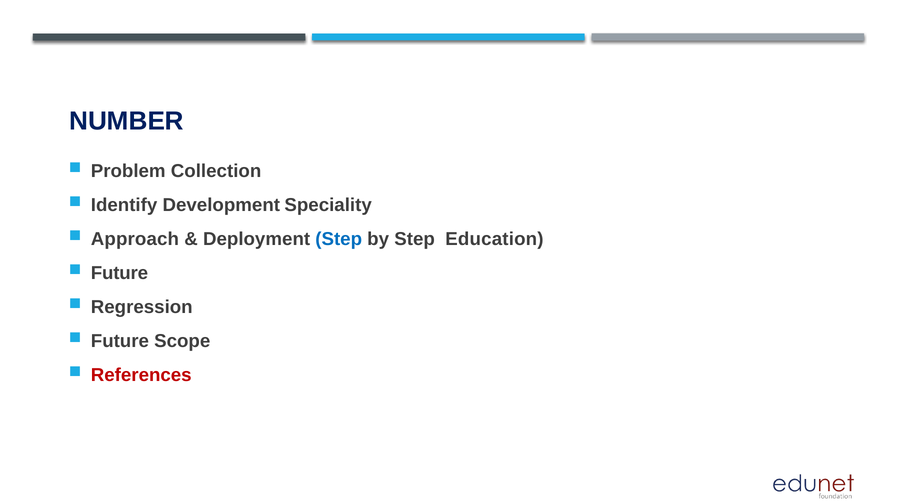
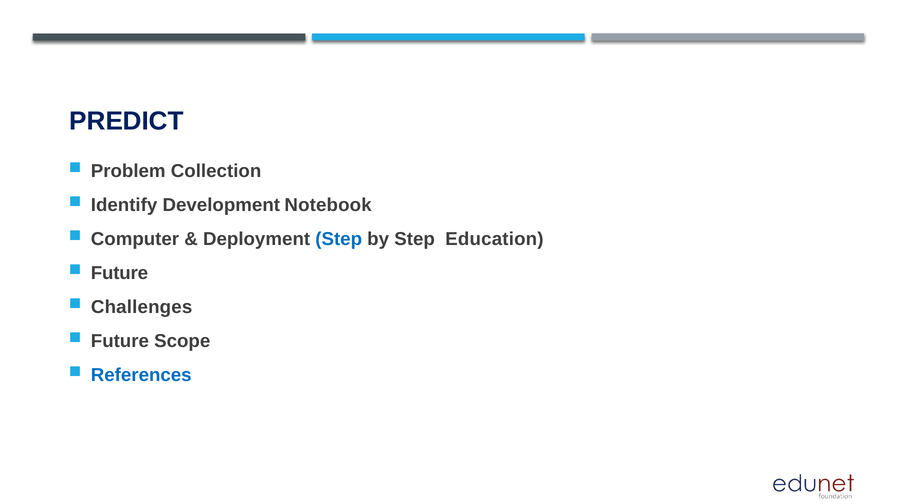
NUMBER: NUMBER -> PREDICT (127, 121)
Speciality: Speciality -> Notebook (328, 205)
Approach: Approach -> Computer (135, 239)
Regression: Regression -> Challenges (142, 307)
References colour: red -> blue (141, 375)
